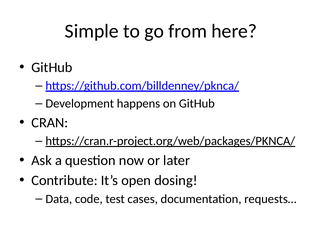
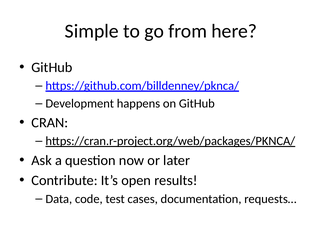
dosing: dosing -> results (176, 181)
